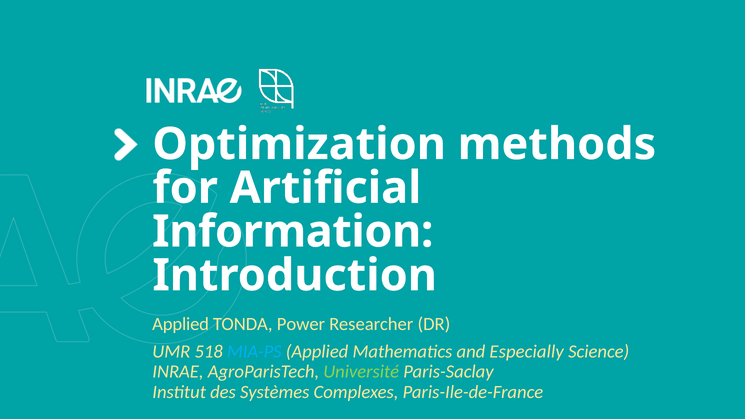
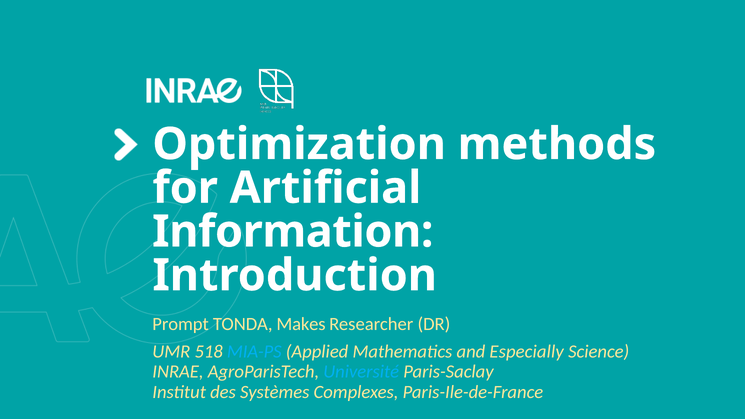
Applied: Applied -> Prompt (181, 324)
Power: Power -> Makes (301, 324)
Université colour: light green -> light blue (361, 372)
